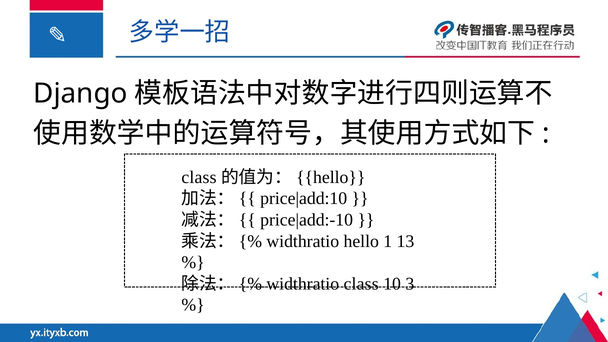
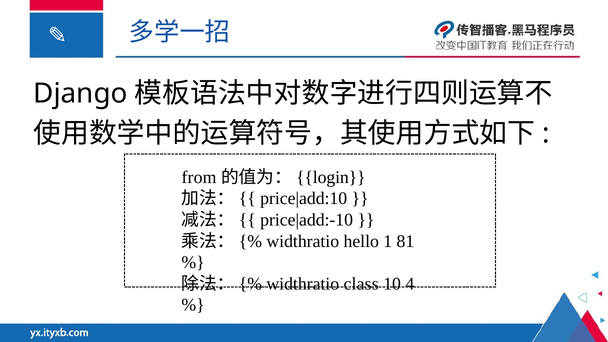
class: class -> from (199, 177)
hello: hello -> login (331, 177)
13: 13 -> 81 (405, 241)
3: 3 -> 4 (410, 284)
